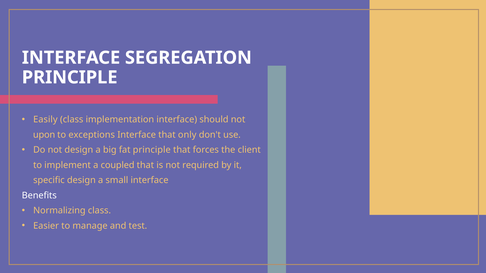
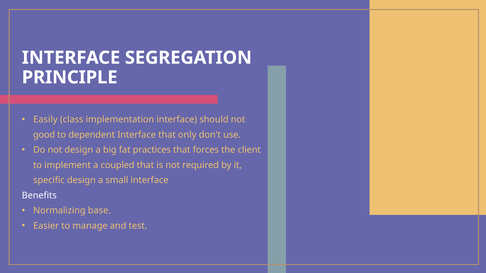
upon: upon -> good (44, 135)
exceptions: exceptions -> dependent (92, 135)
fat principle: principle -> practices (152, 150)
Normalizing class: class -> base (99, 211)
